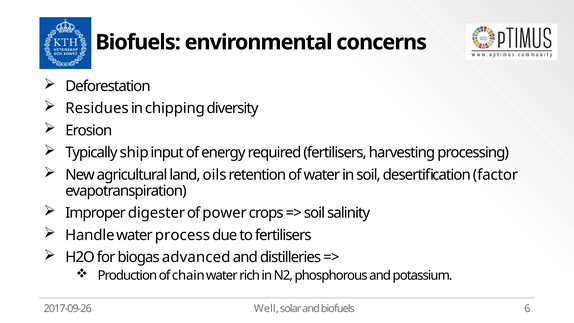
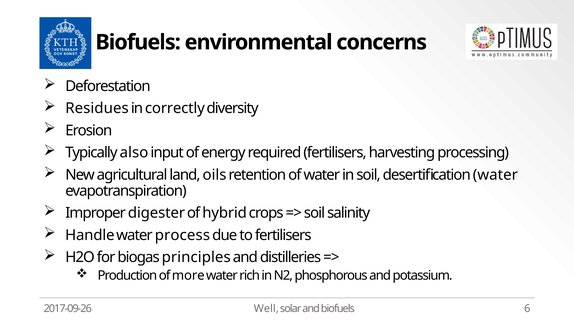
chipping: chipping -> correctly (175, 108)
ship: ship -> also (134, 153)
desertification factor: factor -> water (495, 175)
power: power -> hybrid (225, 213)
advanced: advanced -> principles (196, 257)
chain: chain -> more (188, 275)
